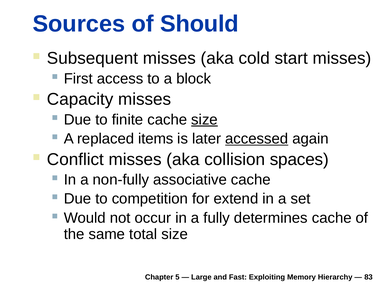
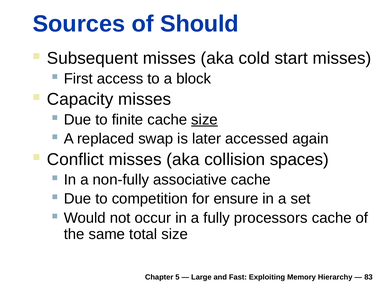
items: items -> swap (156, 139)
accessed underline: present -> none (257, 139)
extend: extend -> ensure (236, 199)
determines: determines -> processors (271, 218)
